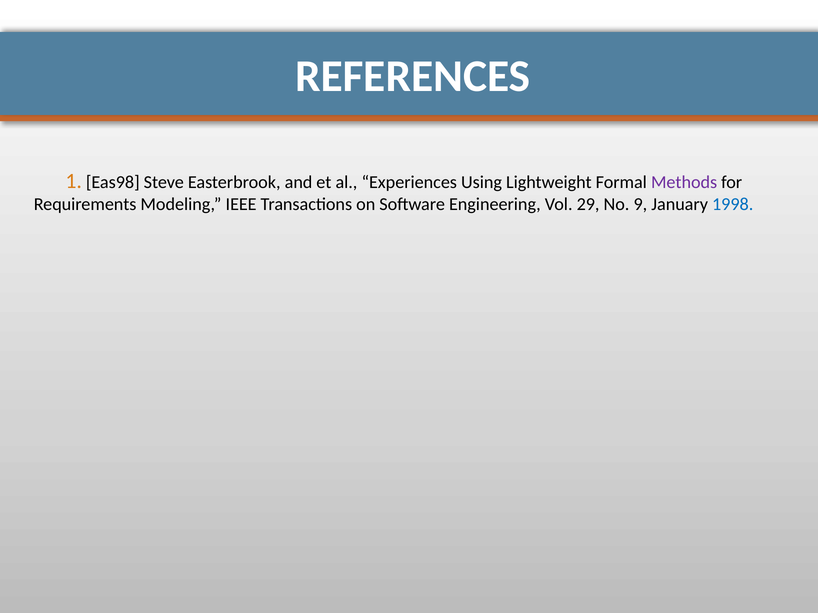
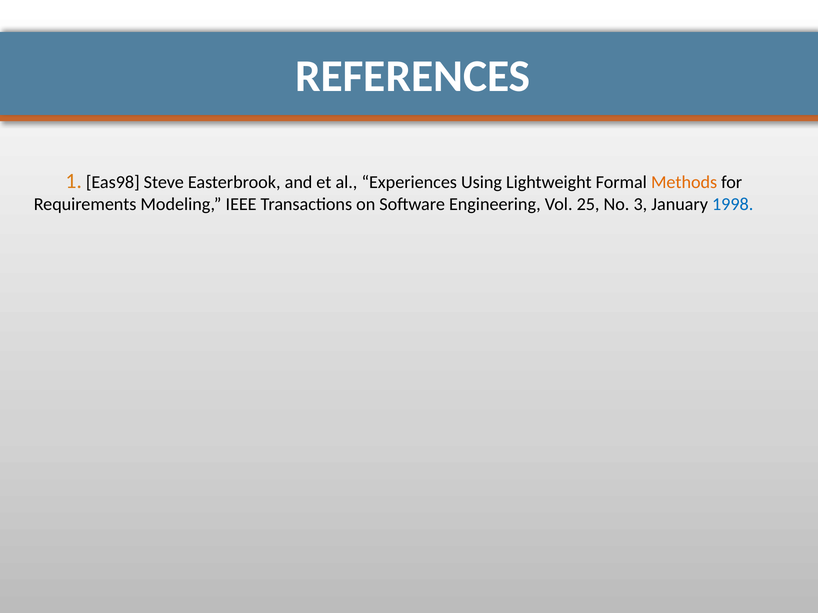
Methods colour: purple -> orange (684, 182)
29: 29 -> 25 (588, 204)
9: 9 -> 3 (640, 204)
